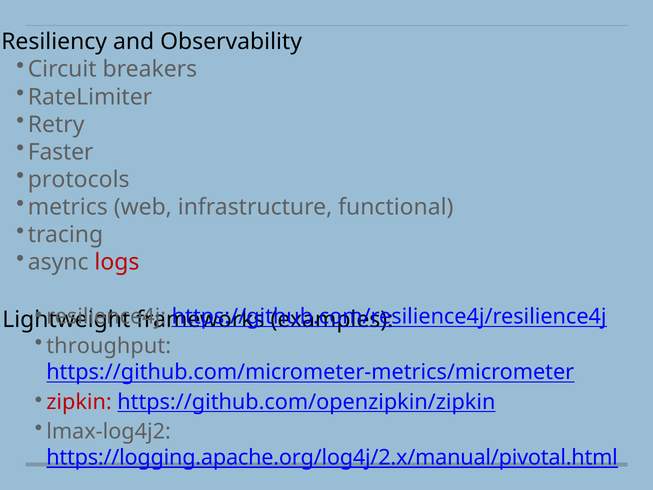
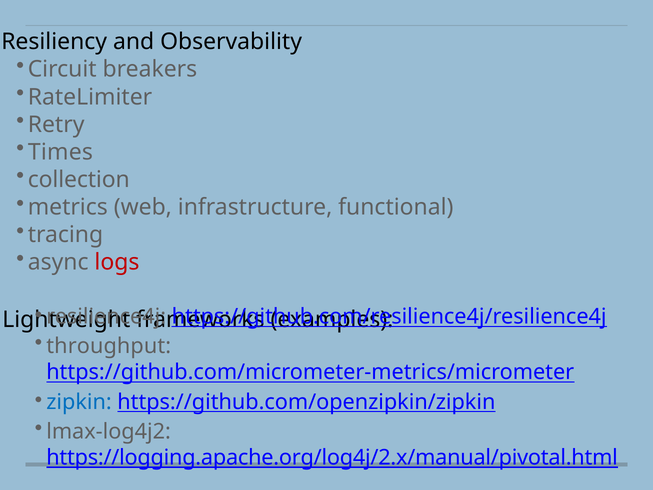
Faster: Faster -> Times (60, 152)
protocols: protocols -> collection (79, 180)
zipkin colour: red -> blue (79, 402)
